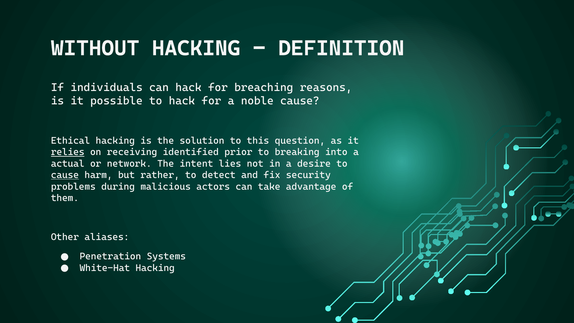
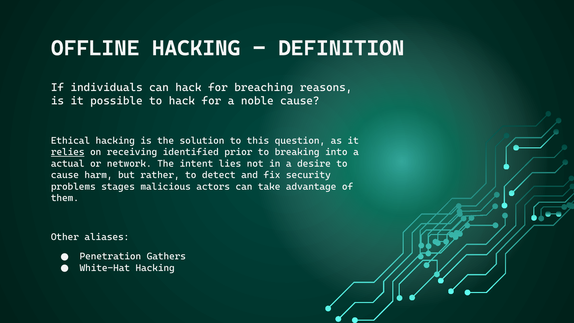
WITHOUT: WITHOUT -> OFFLINE (95, 48)
cause underline: present -> none (65, 175)
during: during -> stages (118, 187)
Systems: Systems -> Gathers (166, 256)
